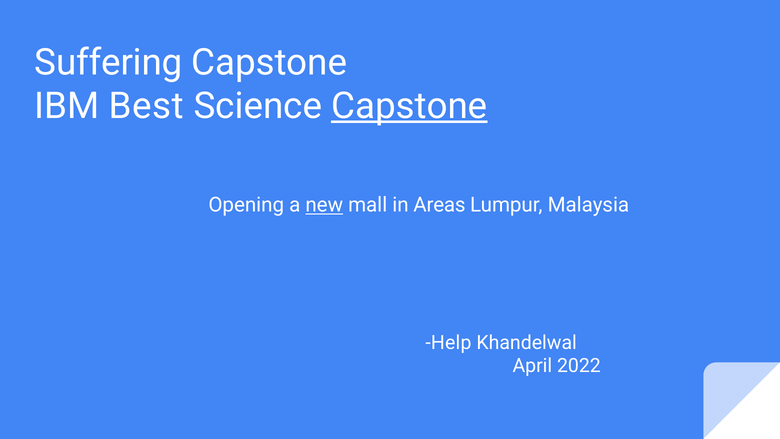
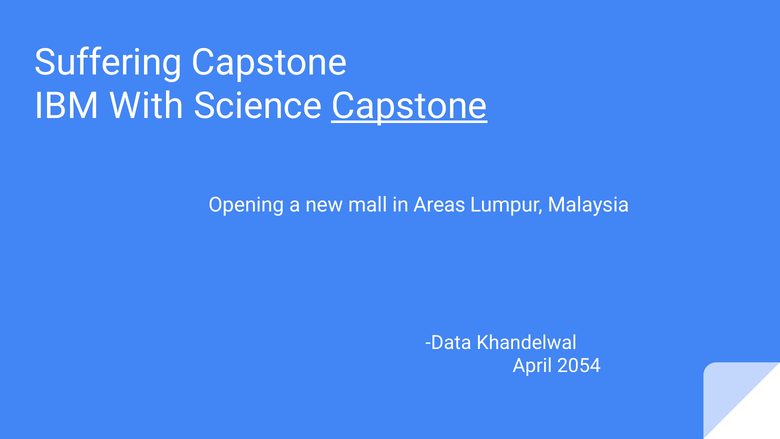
Best: Best -> With (146, 106)
new underline: present -> none (324, 205)
Help: Help -> Data (448, 343)
2022: 2022 -> 2054 (579, 366)
